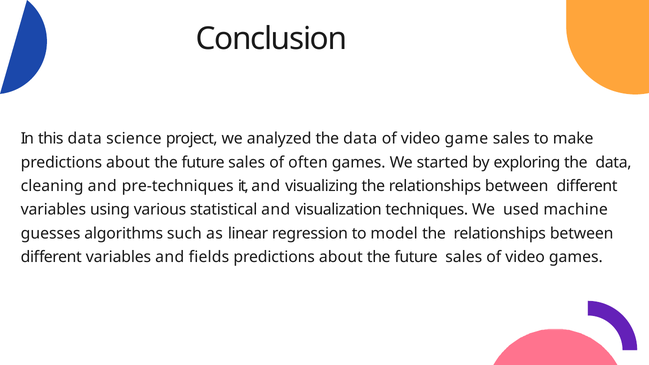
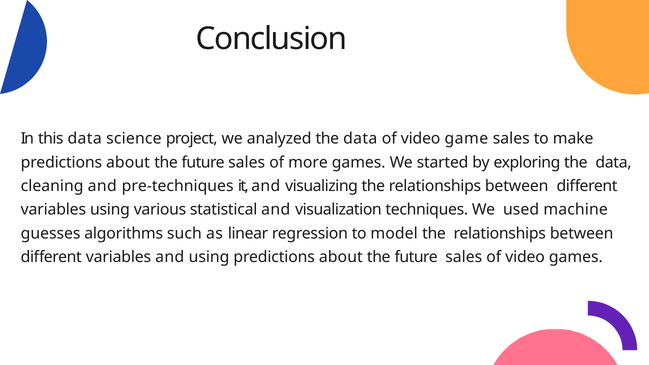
often: often -> more (308, 162)
and fields: fields -> using (209, 257)
